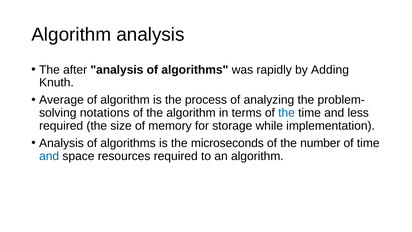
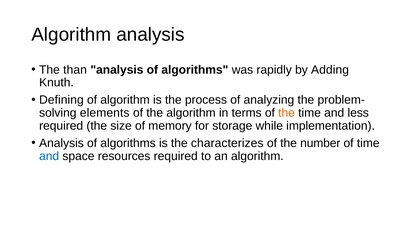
after: after -> than (75, 70)
Average: Average -> Defining (61, 100)
notations: notations -> elements (105, 113)
the colour: blue -> orange (287, 113)
microseconds: microseconds -> characterizes (227, 143)
